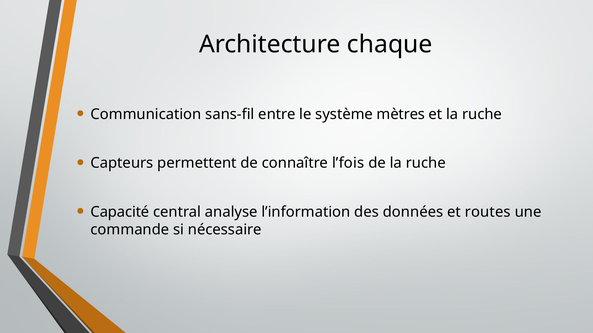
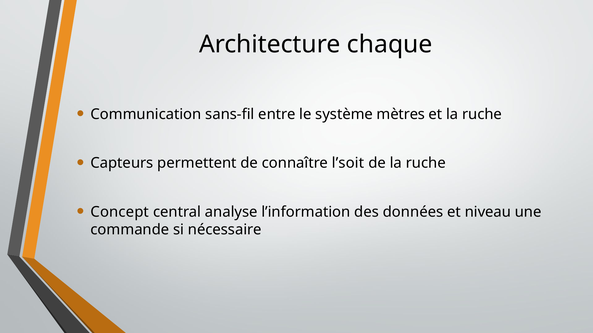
l’fois: l’fois -> l’soit (348, 163)
Capacité: Capacité -> Concept (120, 212)
routes: routes -> niveau (488, 212)
